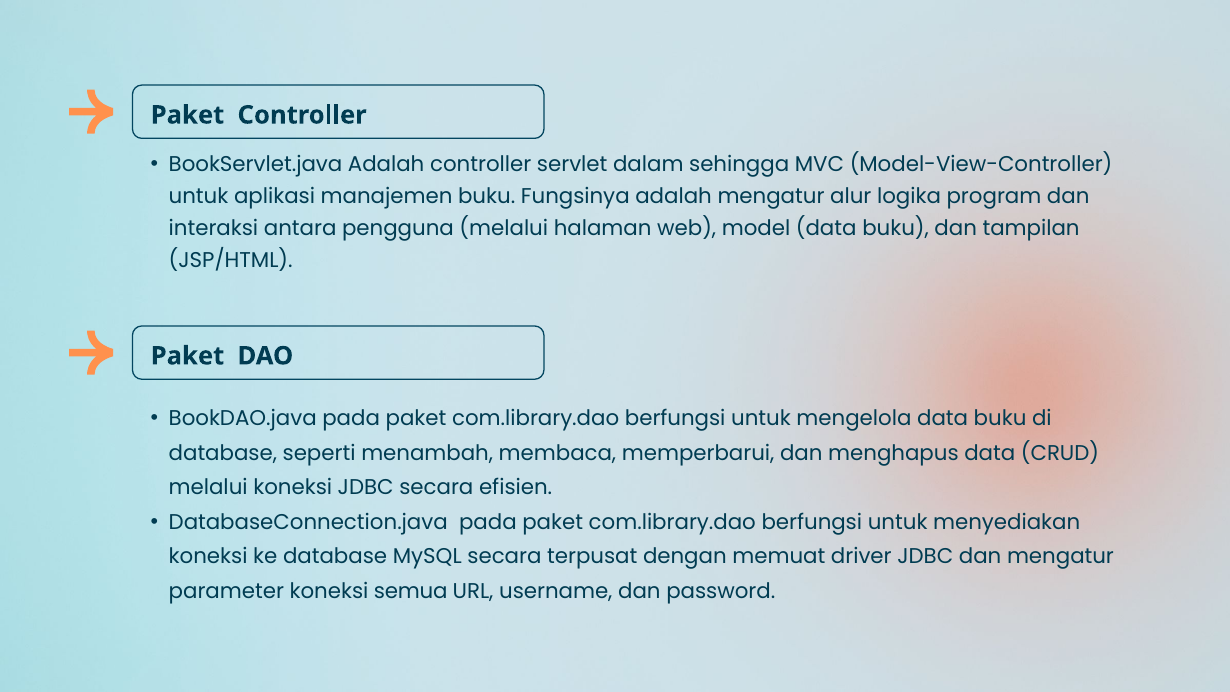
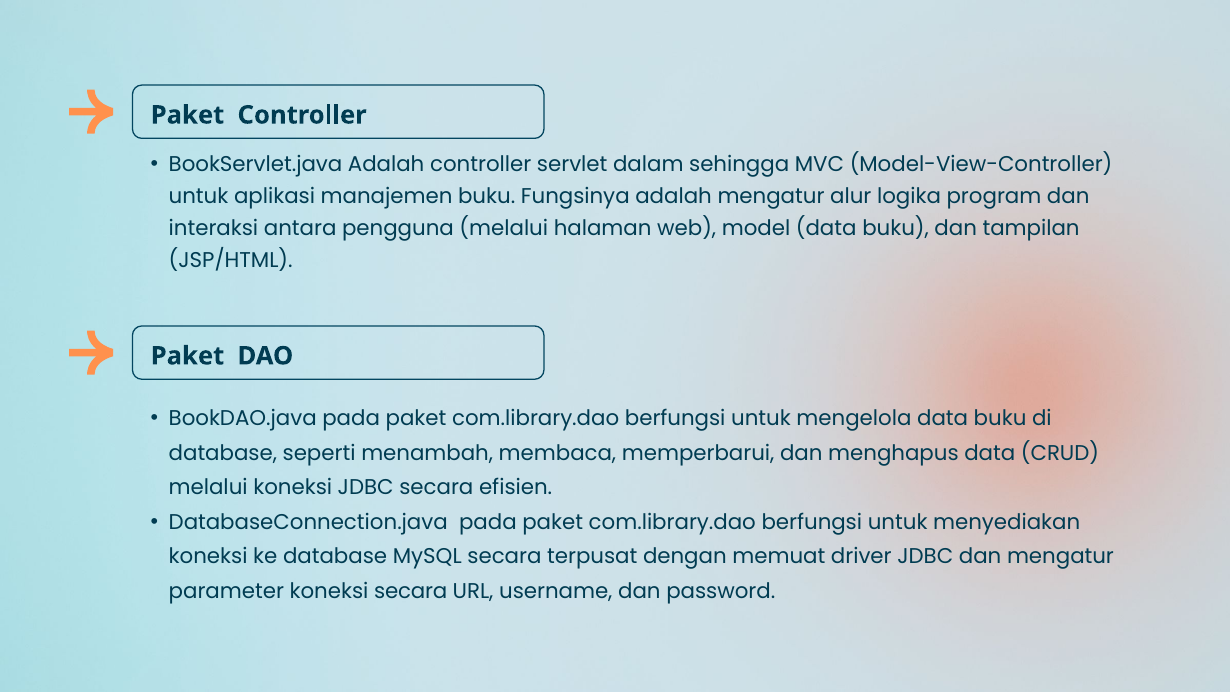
koneksi semua: semua -> secara (411, 591)
